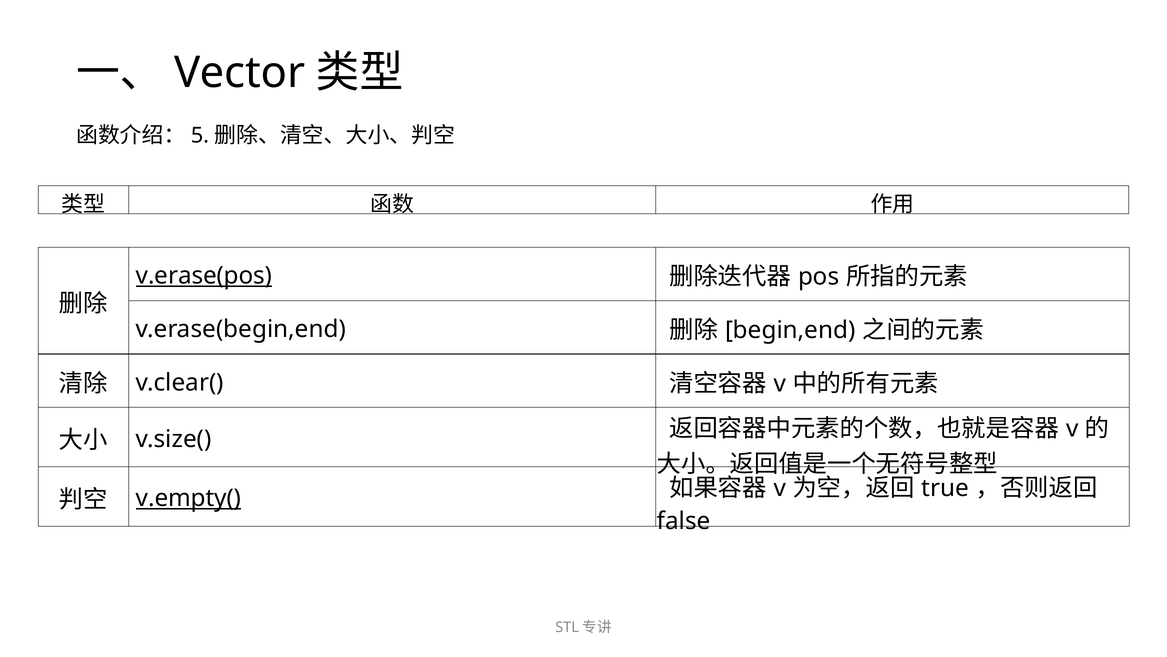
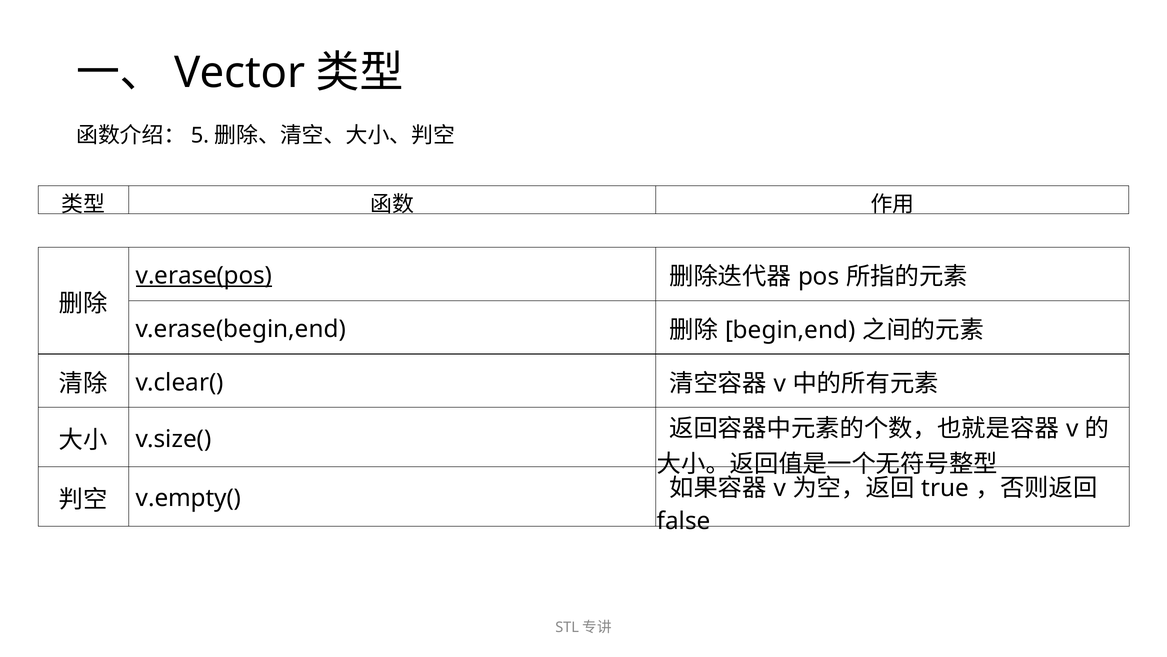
v.empty( underline: present -> none (188, 498)
